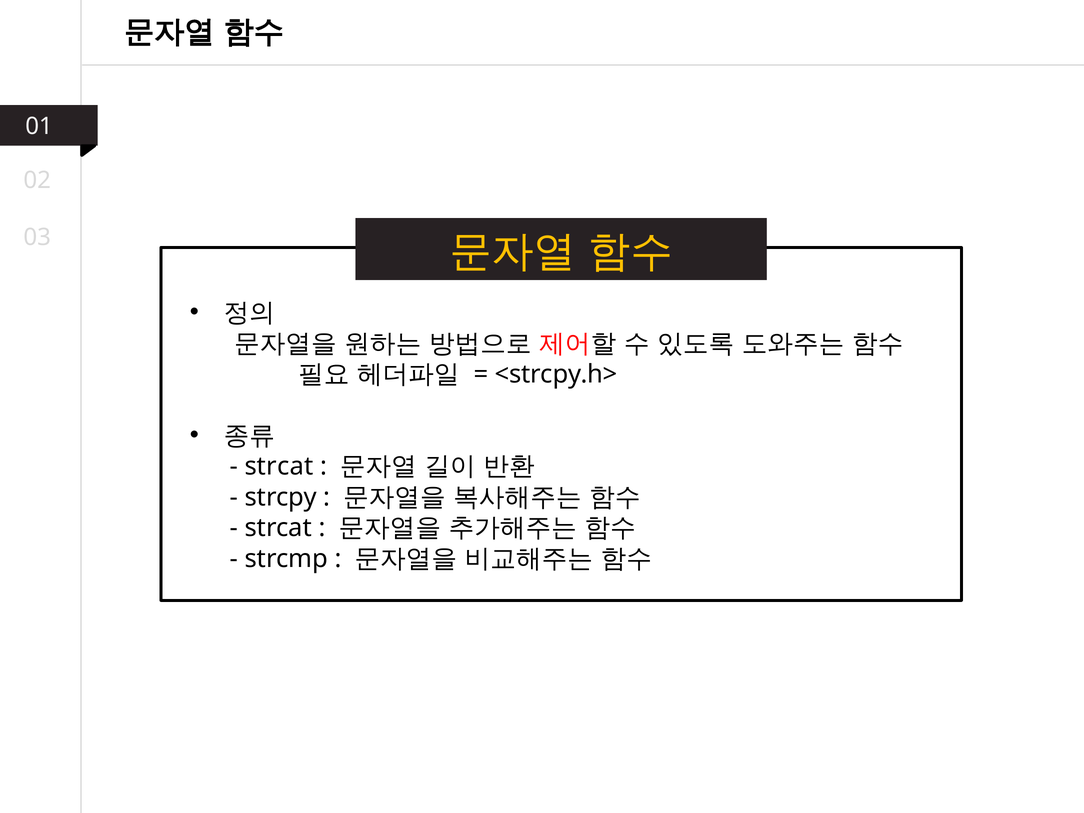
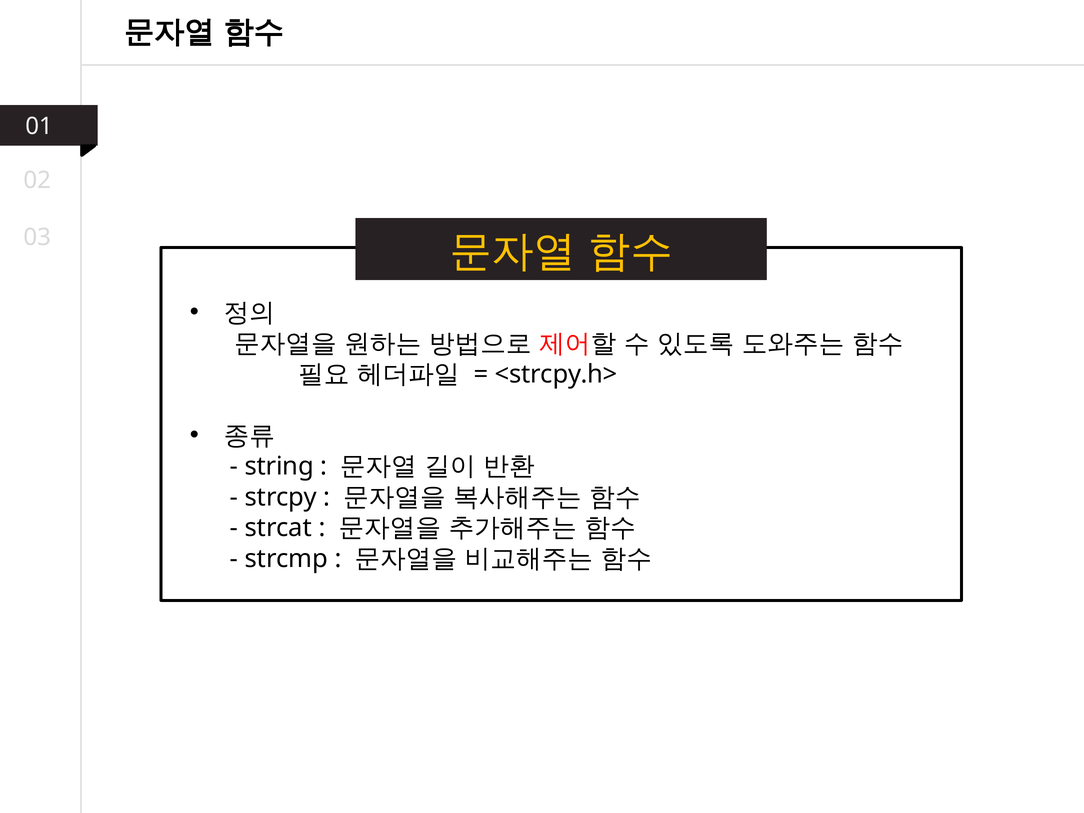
strcat: strcat -> string (279, 466)
